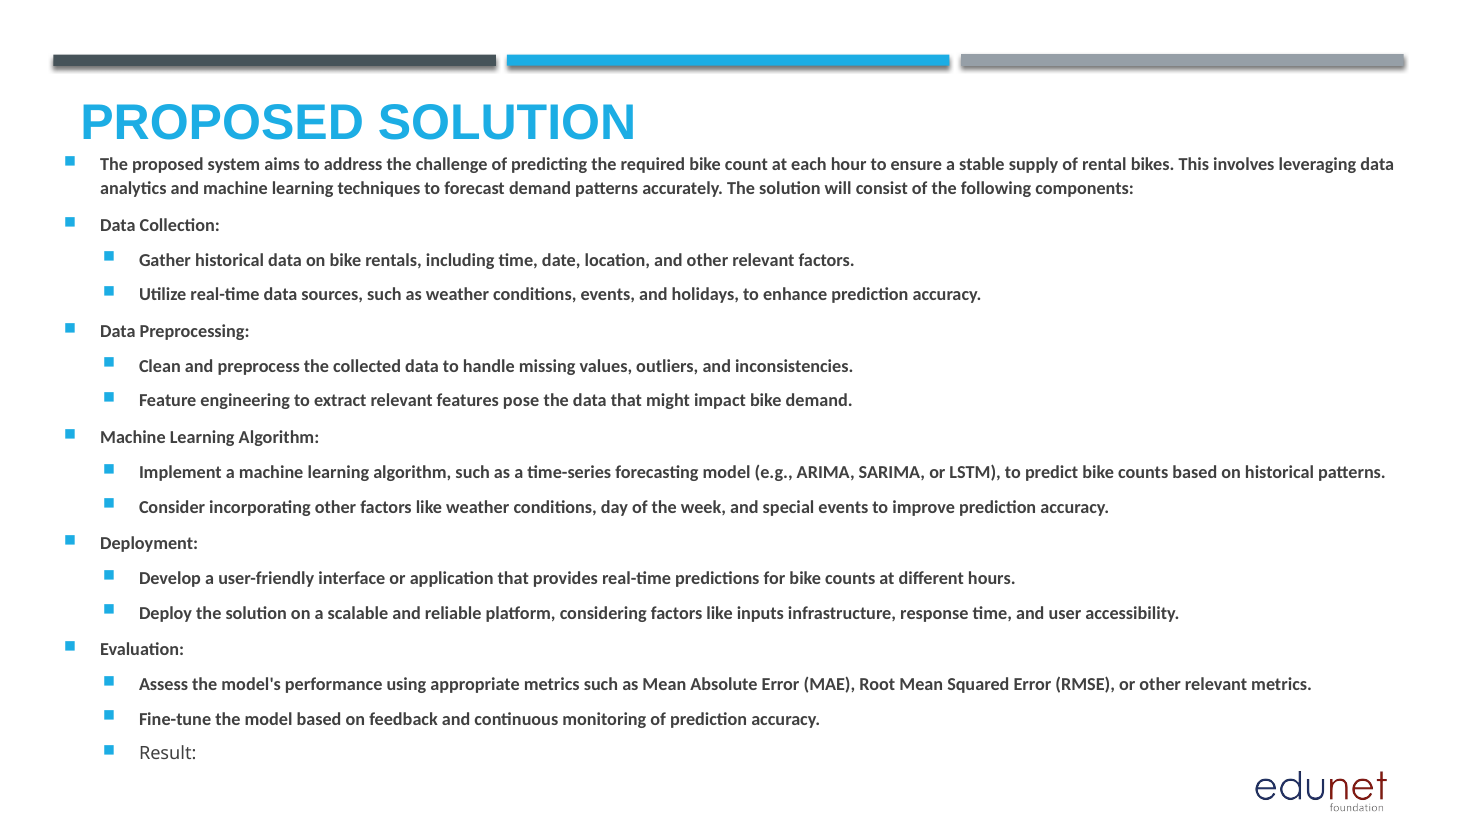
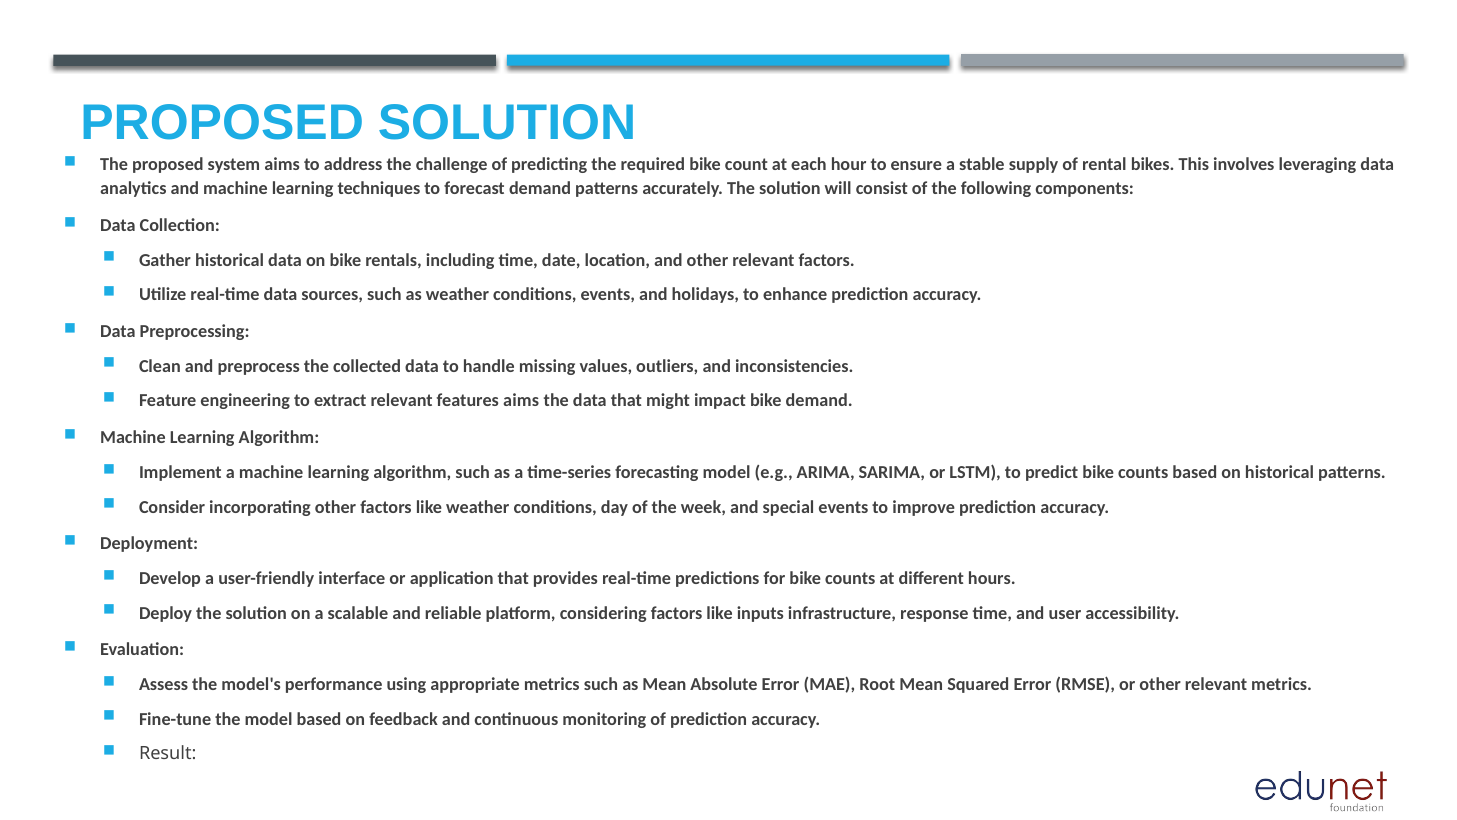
features pose: pose -> aims (521, 401)
